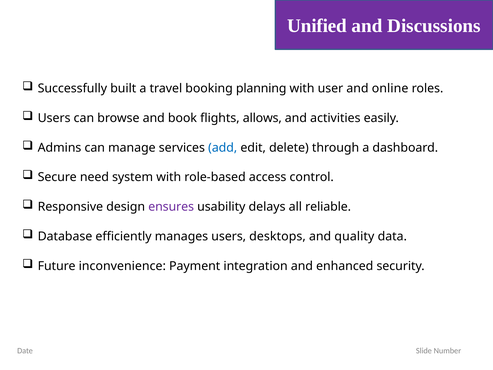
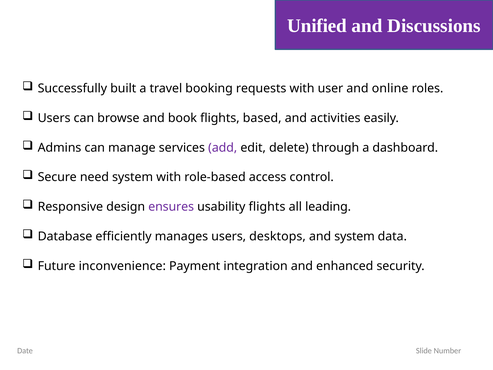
planning: planning -> requests (261, 88)
allows: allows -> based (262, 118)
add colour: blue -> purple (223, 148)
usability delays: delays -> flights (267, 207)
reliable: reliable -> leading (328, 207)
and quality: quality -> system (355, 236)
